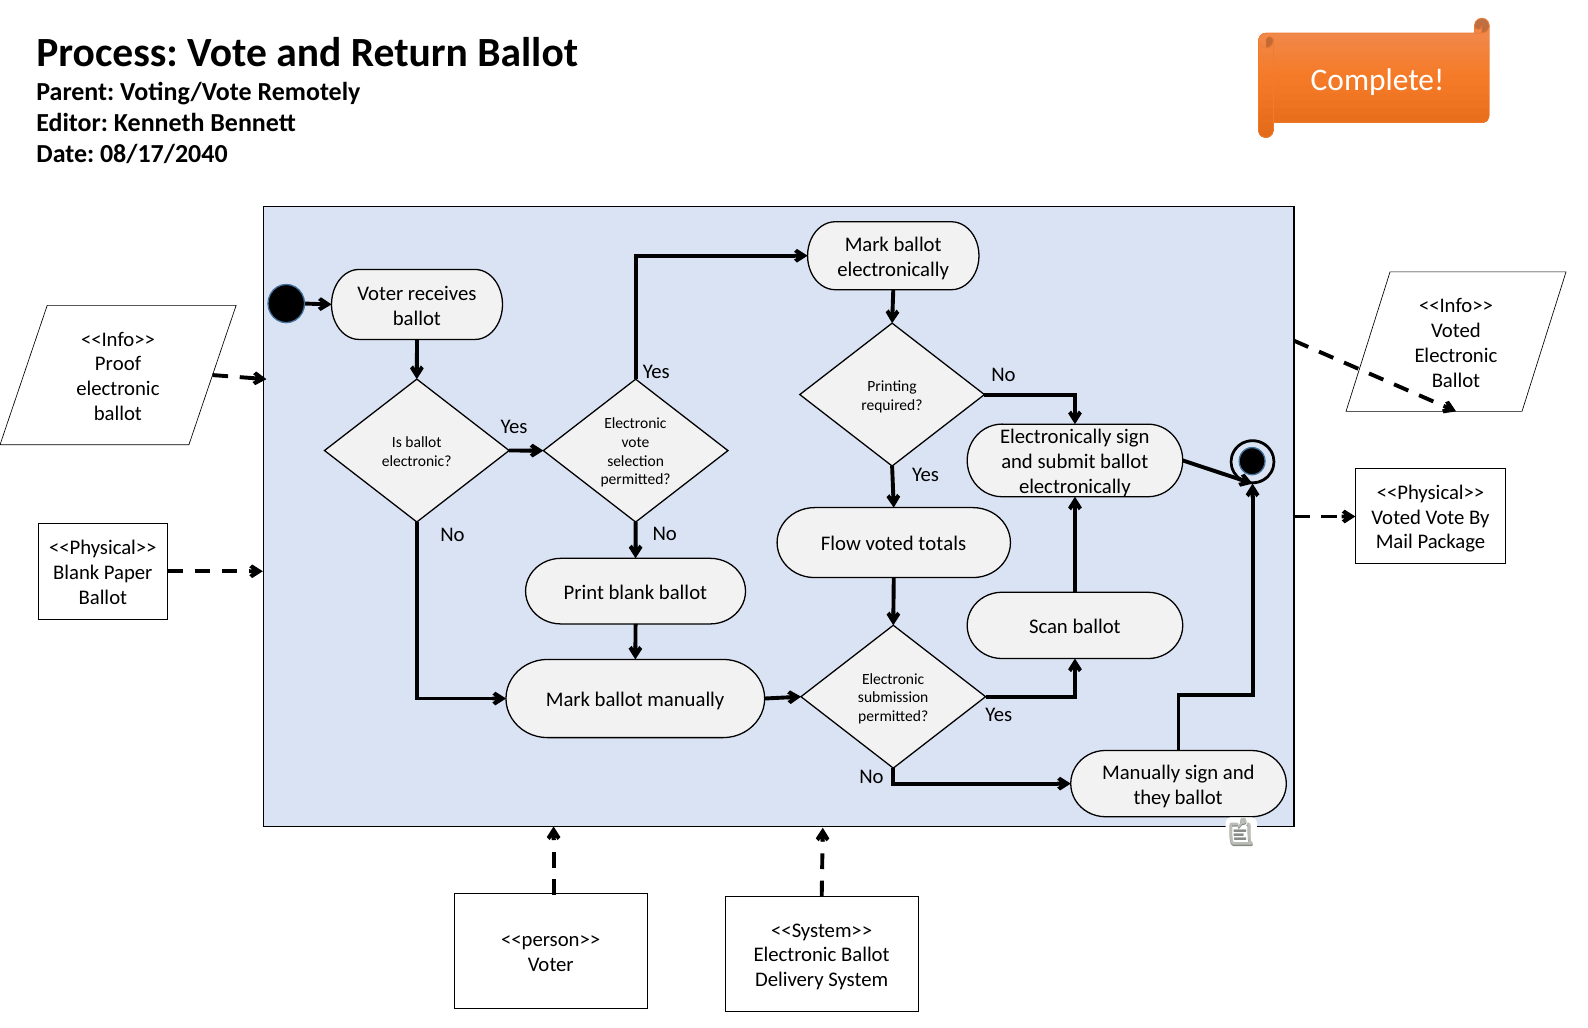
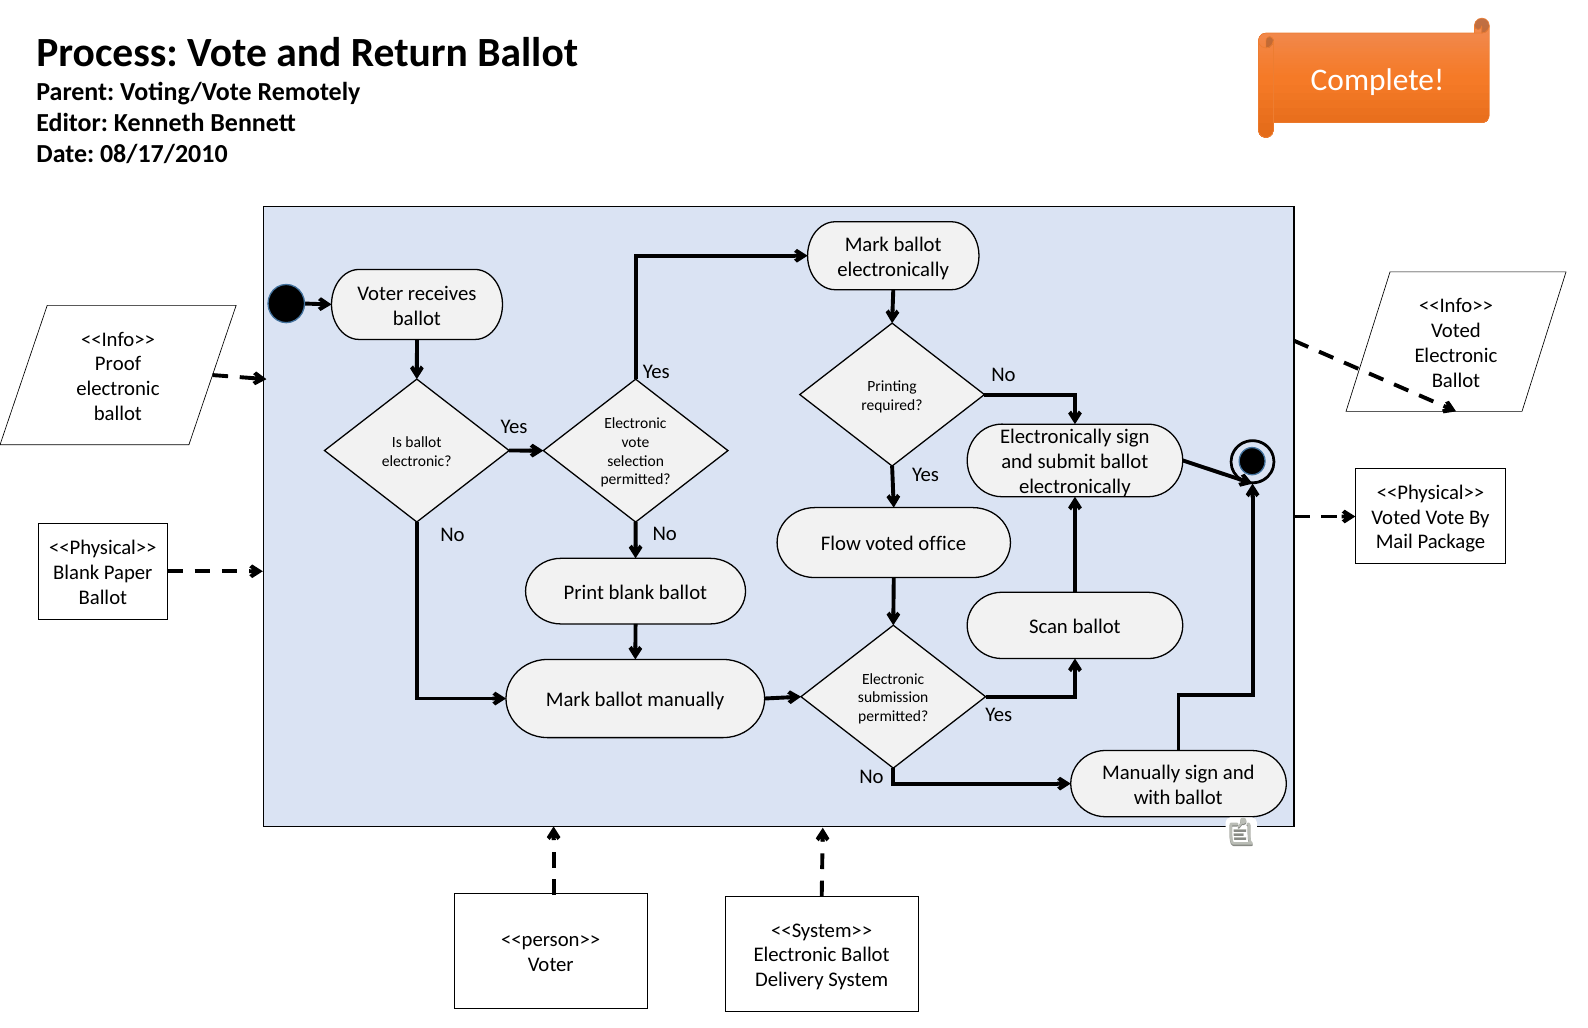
08/17/2040: 08/17/2040 -> 08/17/2010 (164, 154)
totals: totals -> office (942, 544)
they: they -> with (1152, 797)
